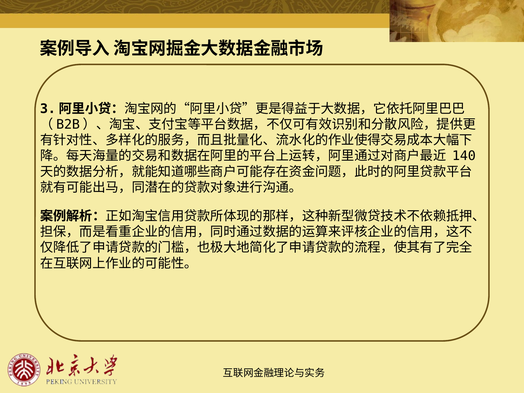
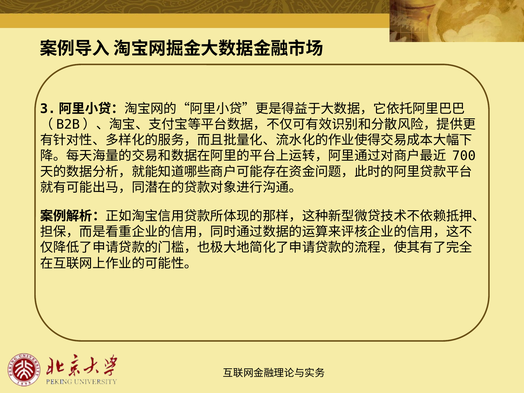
140: 140 -> 700 (464, 156)
